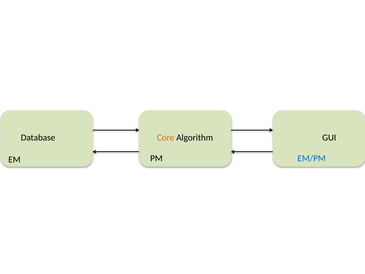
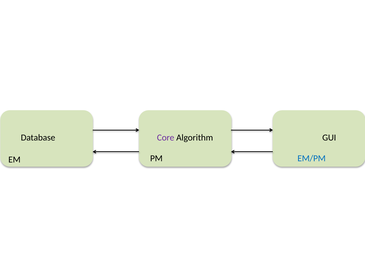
Core colour: orange -> purple (166, 138)
